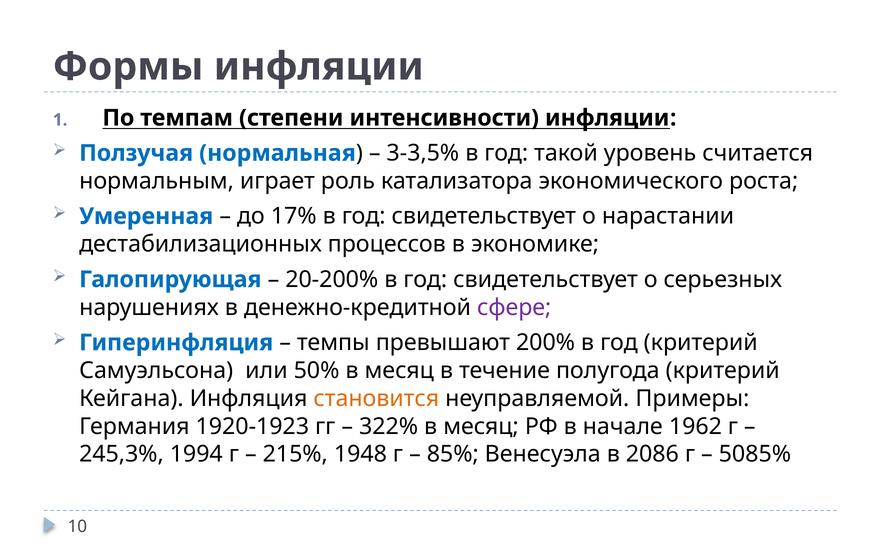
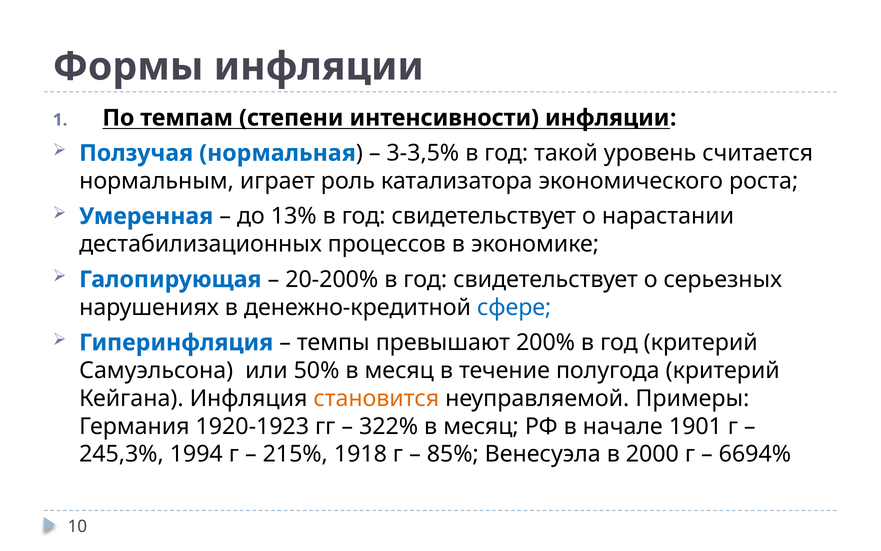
17%: 17% -> 13% (294, 216)
сфере colour: purple -> blue (514, 307)
1962: 1962 -> 1901 (695, 426)
1948: 1948 -> 1918 (360, 454)
2086: 2086 -> 2000 (652, 454)
5085%: 5085% -> 6694% (755, 454)
